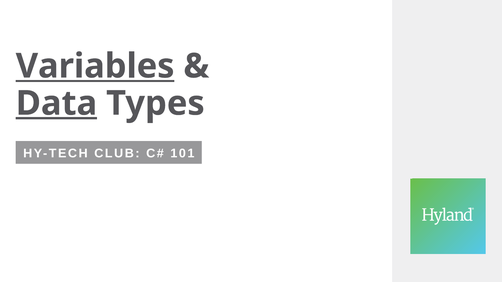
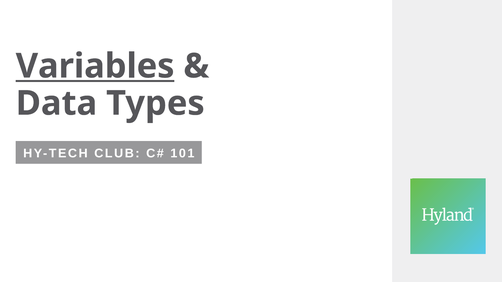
Data underline: present -> none (56, 104)
